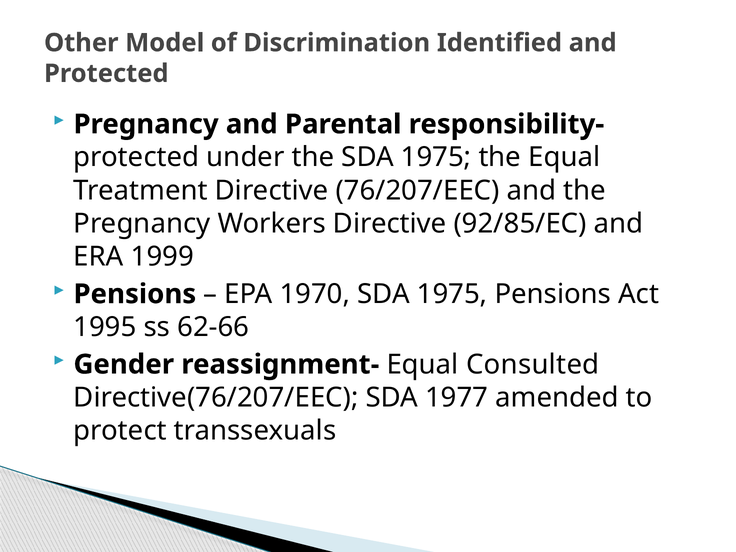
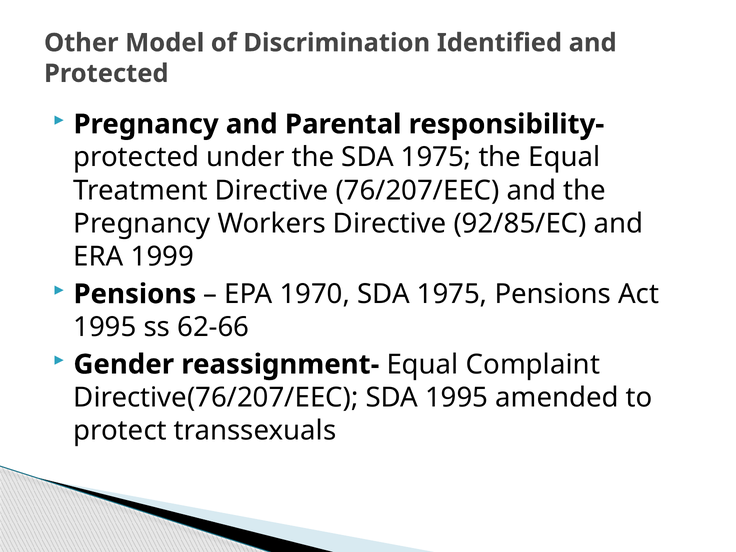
Consulted: Consulted -> Complaint (533, 364)
SDA 1977: 1977 -> 1995 (457, 398)
